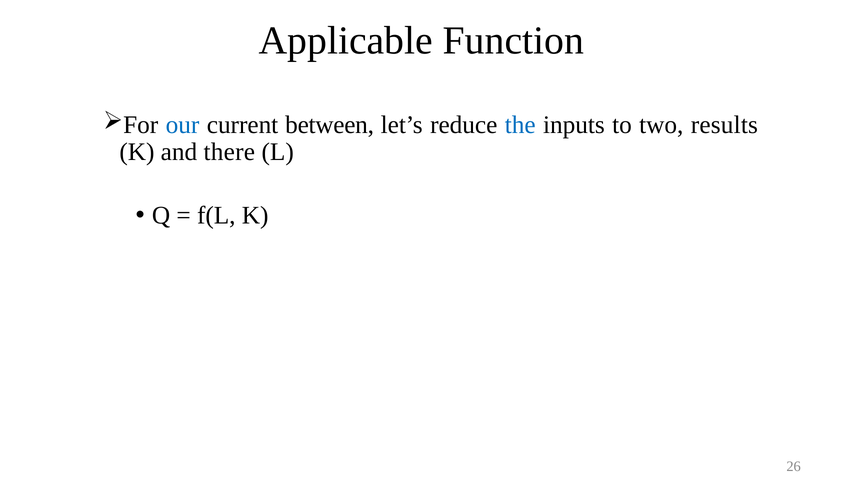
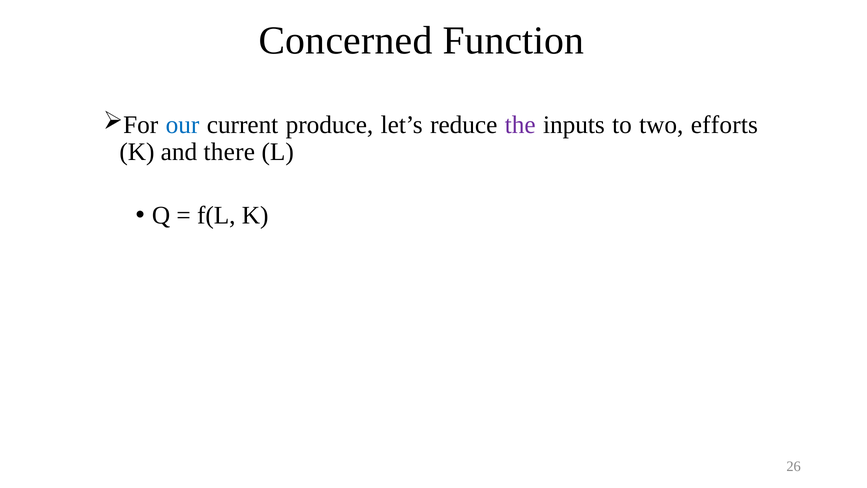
Applicable: Applicable -> Concerned (346, 41)
between: between -> produce (329, 125)
the colour: blue -> purple (520, 125)
results: results -> efforts (724, 125)
